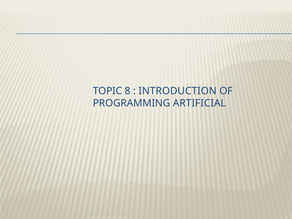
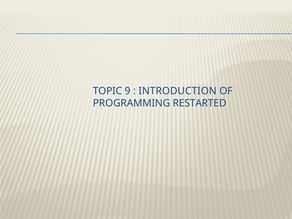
8: 8 -> 9 (128, 91)
ARTIFICIAL: ARTIFICIAL -> RESTARTED (200, 103)
